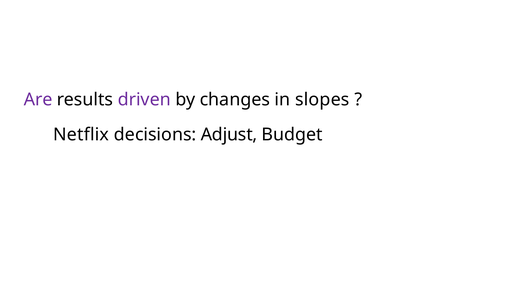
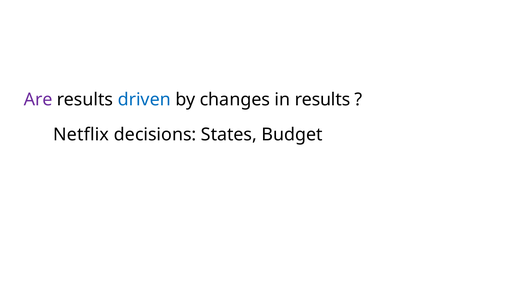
driven colour: purple -> blue (144, 100)
in slopes: slopes -> results (322, 100)
Adjust: Adjust -> States (229, 135)
